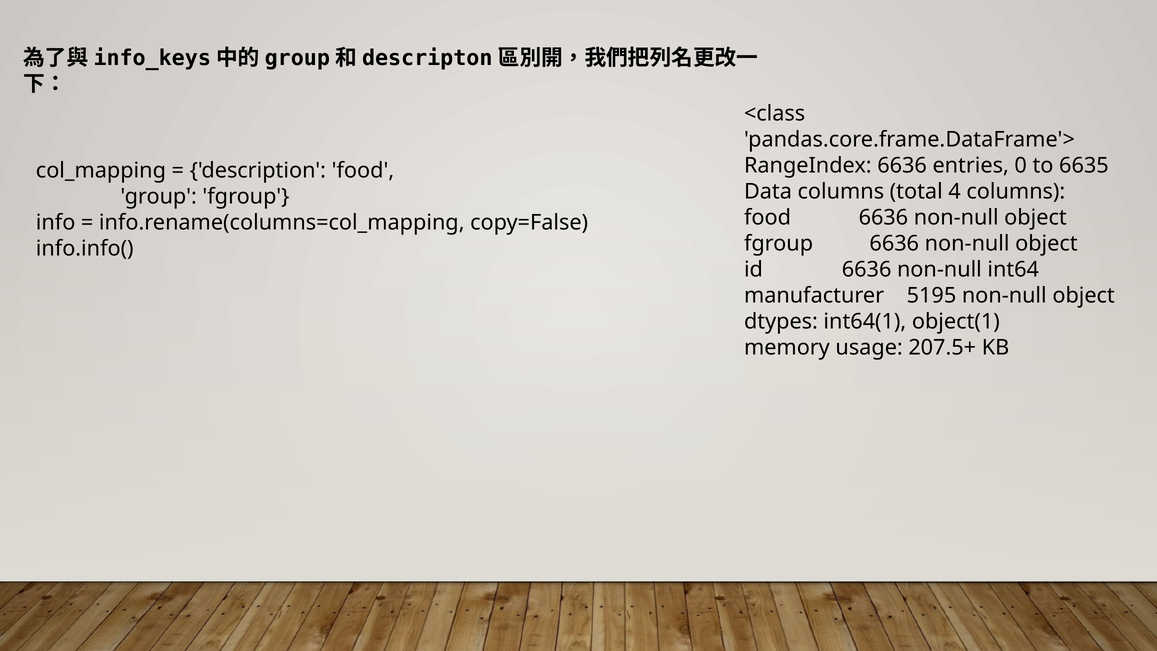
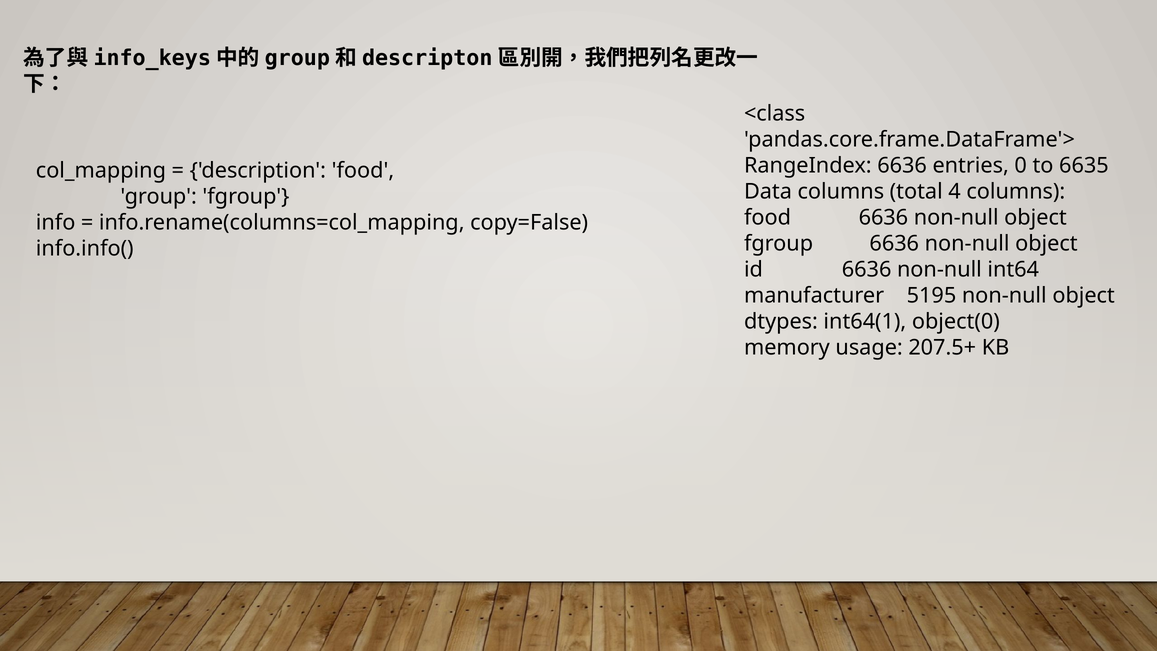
object(1: object(1 -> object(0 (956, 322)
